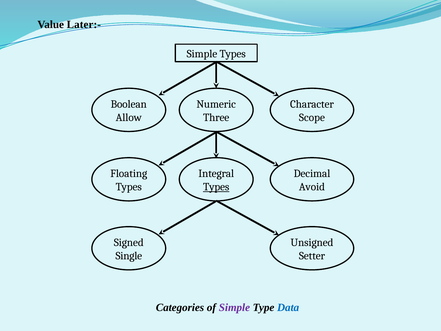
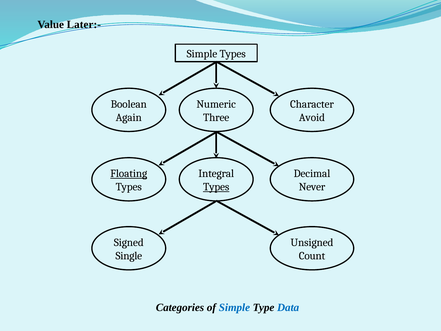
Allow: Allow -> Again (129, 117)
Scope: Scope -> Avoid (312, 117)
Floating underline: none -> present (129, 173)
Avoid: Avoid -> Never (312, 187)
Setter: Setter -> Count (312, 256)
Simple colour: purple -> blue (234, 307)
